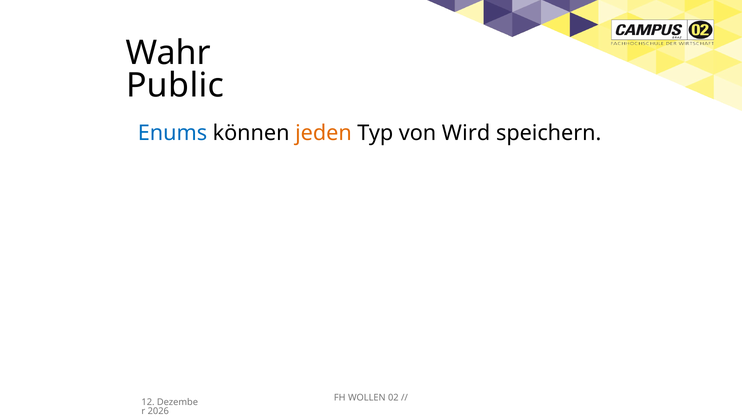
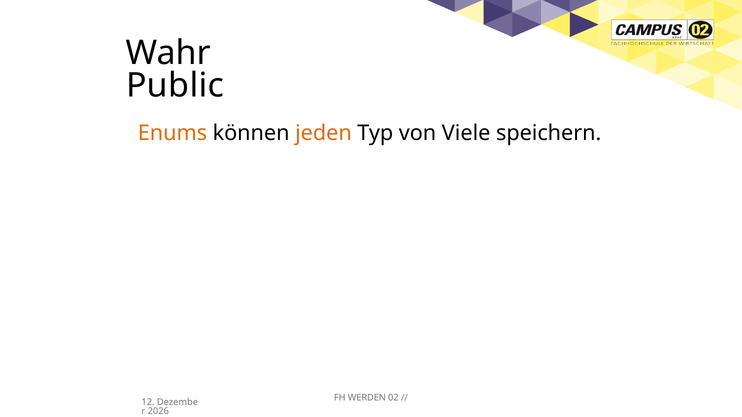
Enums colour: blue -> orange (172, 133)
Wird: Wird -> Viele (466, 133)
WOLLEN: WOLLEN -> WERDEN (367, 398)
